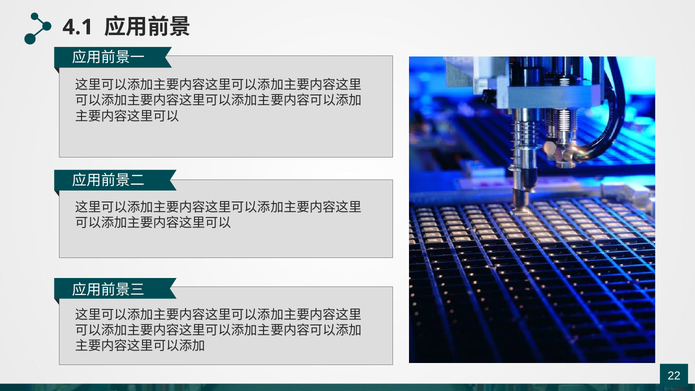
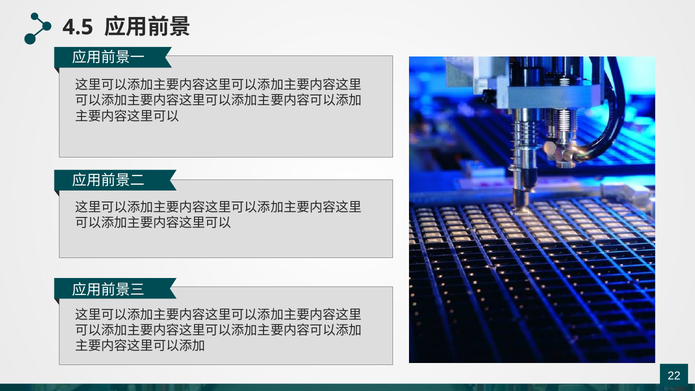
4.1: 4.1 -> 4.5 (78, 27)
